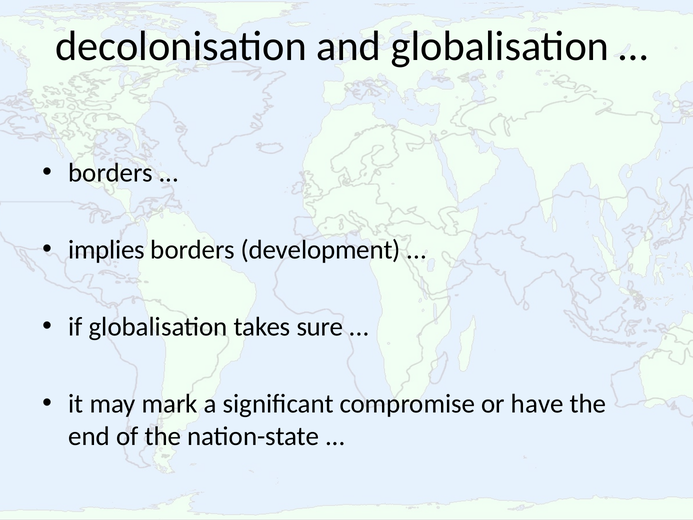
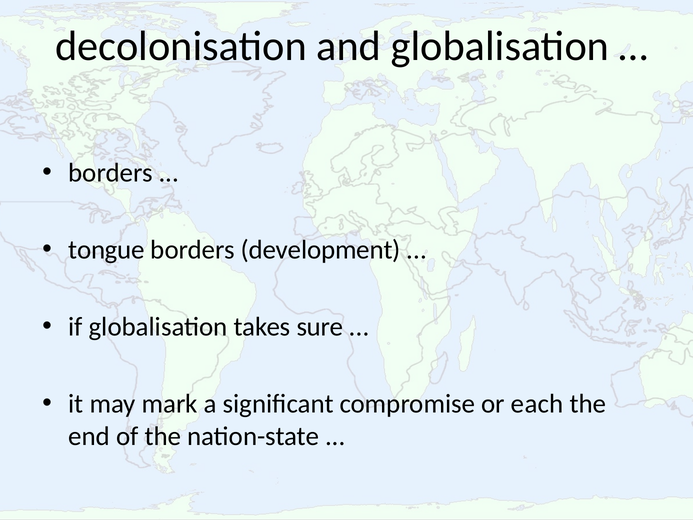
implies: implies -> tongue (107, 250)
have: have -> each (537, 404)
